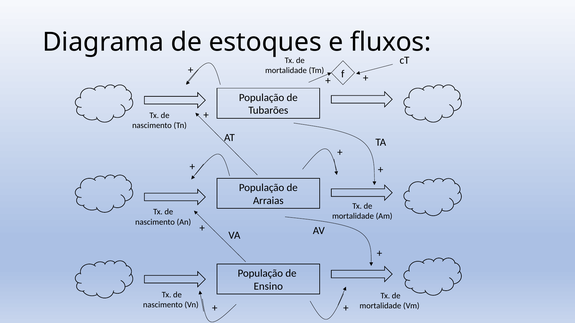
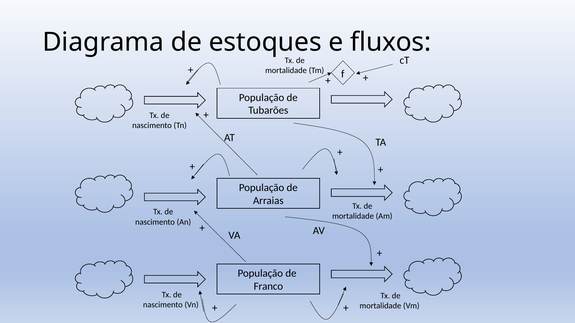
Ensino: Ensino -> Franco (268, 287)
